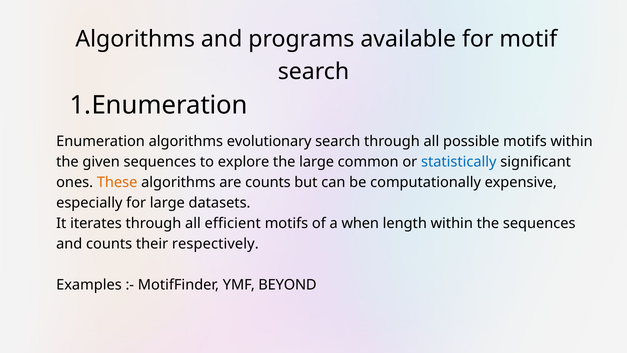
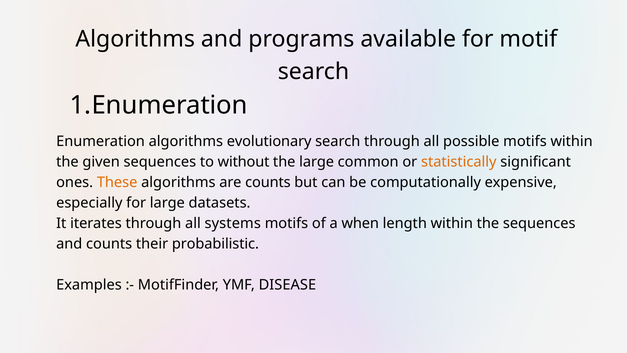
explore: explore -> without (244, 162)
statistically colour: blue -> orange (459, 162)
efficient: efficient -> systems (233, 223)
respectively: respectively -> probabilistic (215, 244)
BEYOND: BEYOND -> DISEASE (287, 284)
